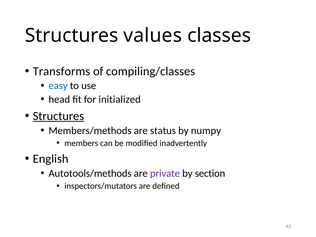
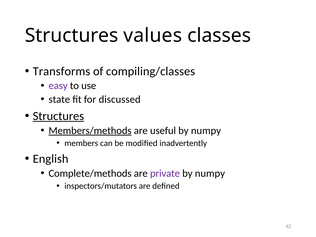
easy colour: blue -> purple (58, 86)
head: head -> state (59, 99)
initialized: initialized -> discussed (120, 99)
Members/methods underline: none -> present (90, 131)
status: status -> useful (163, 131)
Autotools/methods: Autotools/methods -> Complete/methods (90, 173)
section: section -> numpy (210, 173)
